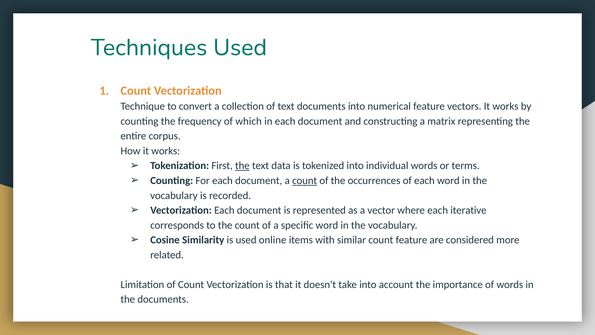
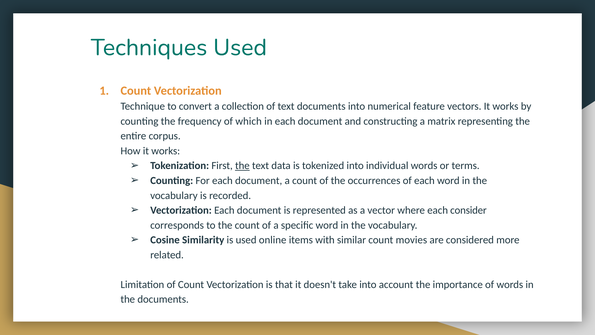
count underline: present -> none (305, 180)
iterative: iterative -> consider (468, 210)
count feature: feature -> movies (411, 240)
